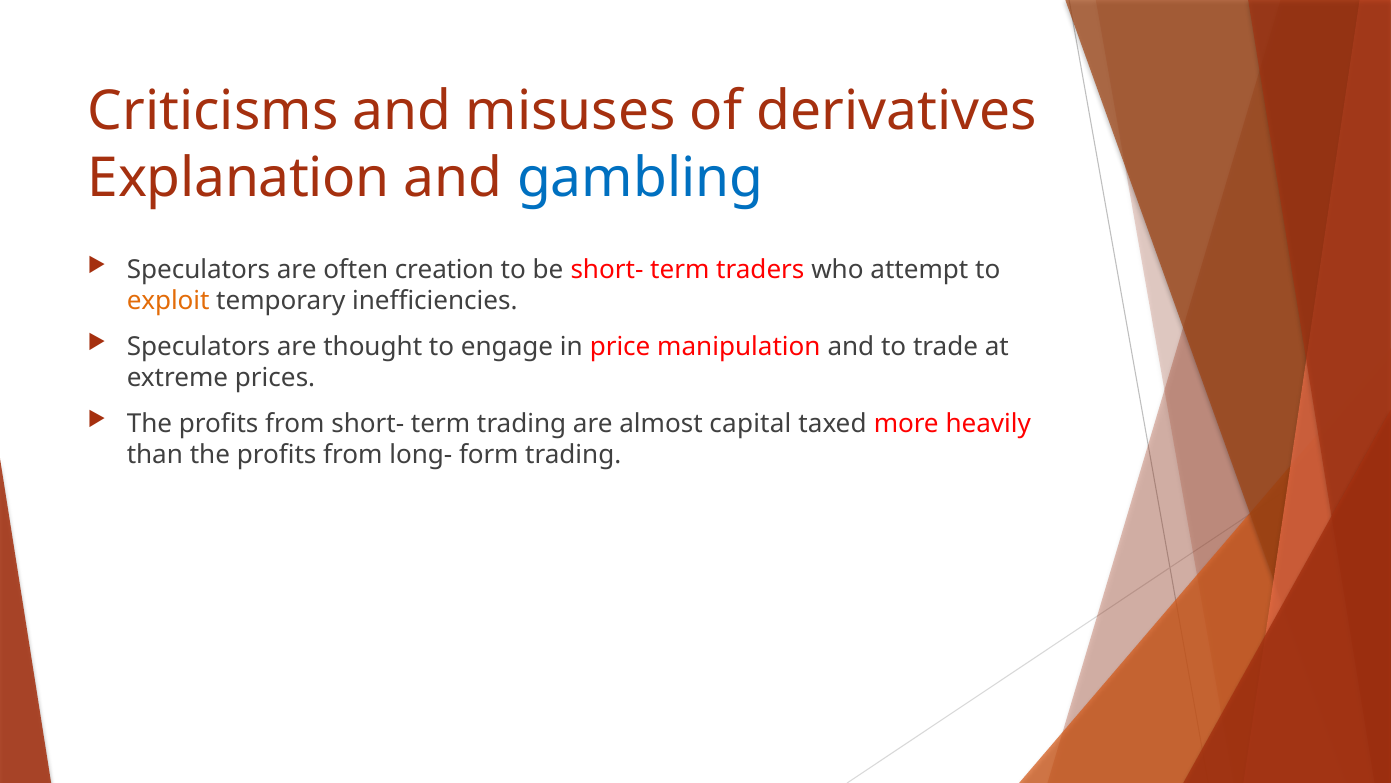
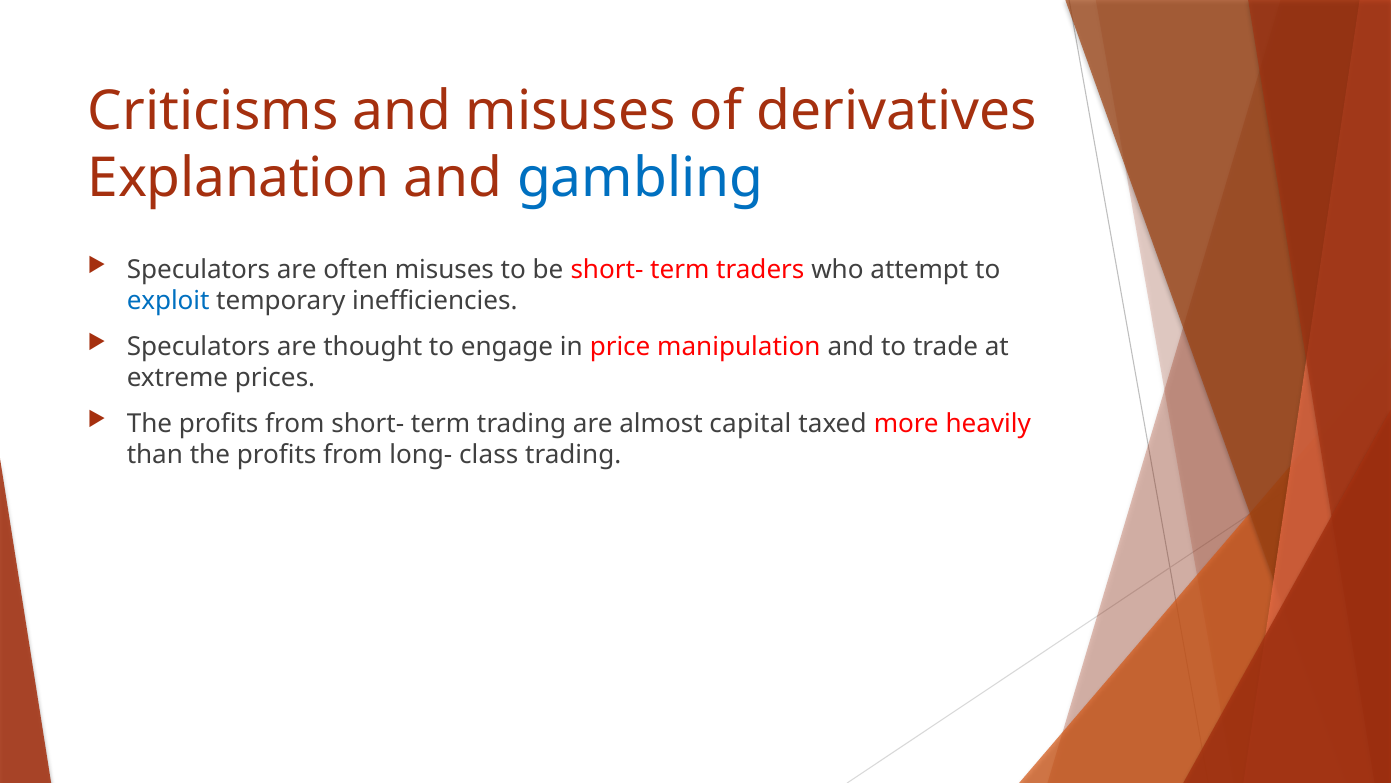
often creation: creation -> misuses (444, 269)
exploit colour: orange -> blue (168, 301)
form: form -> class (489, 455)
